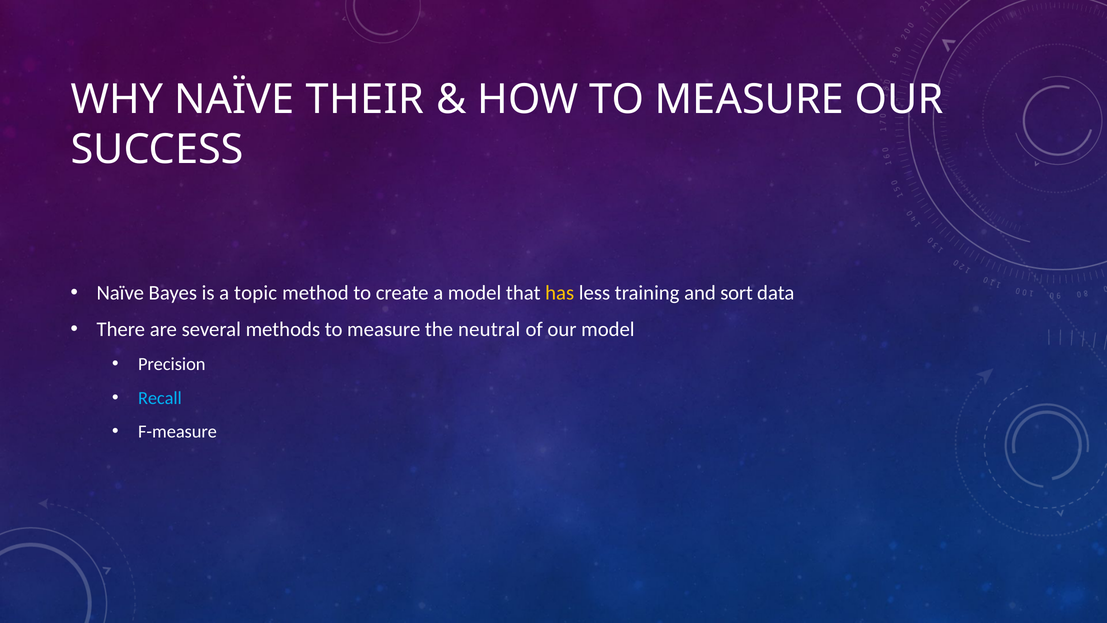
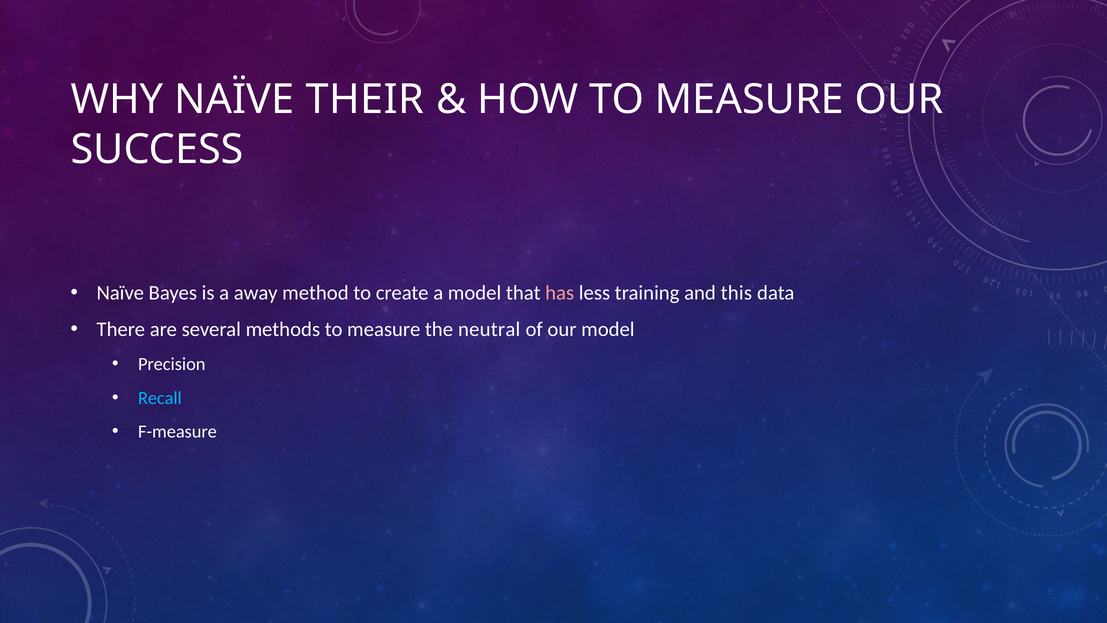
topic: topic -> away (256, 293)
has colour: yellow -> pink (560, 293)
sort: sort -> this (736, 293)
